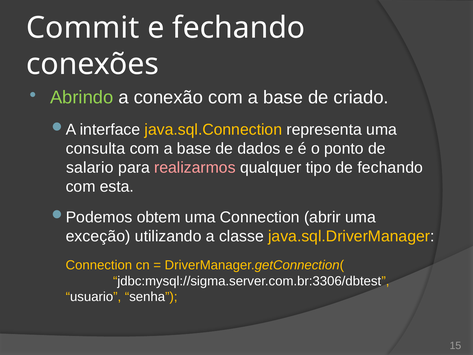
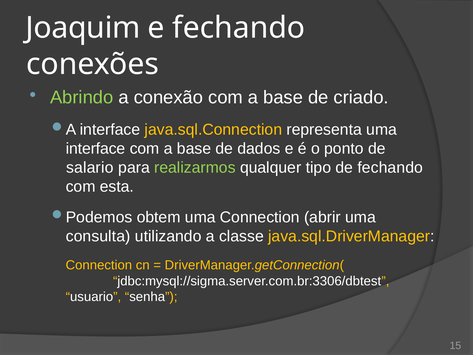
Commit: Commit -> Joaquim (83, 28)
consulta: consulta -> interface (96, 149)
realizarmos colour: pink -> light green (195, 167)
exceção: exceção -> consulta (98, 236)
